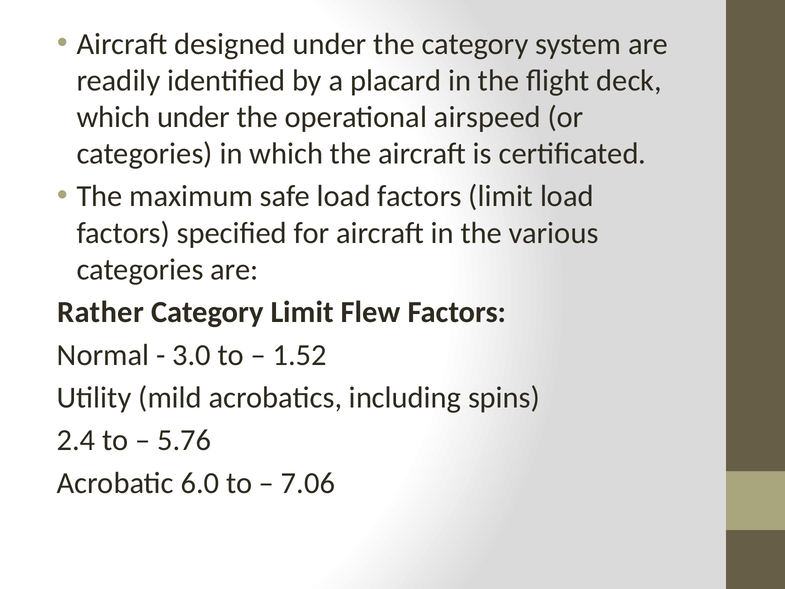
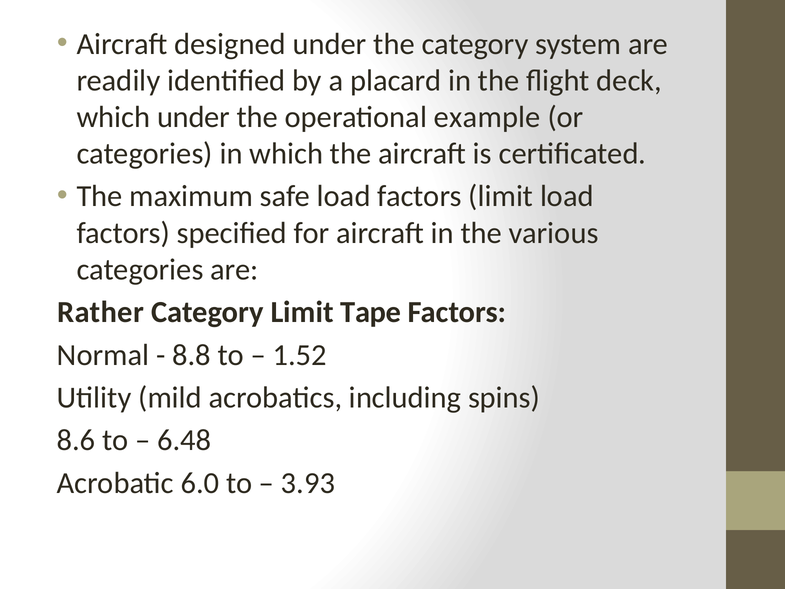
airspeed: airspeed -> example (487, 117)
Flew: Flew -> Tape (371, 312)
3.0: 3.0 -> 8.8 (192, 355)
2.4: 2.4 -> 8.6 (76, 440)
5.76: 5.76 -> 6.48 (184, 440)
7.06: 7.06 -> 3.93 (308, 483)
